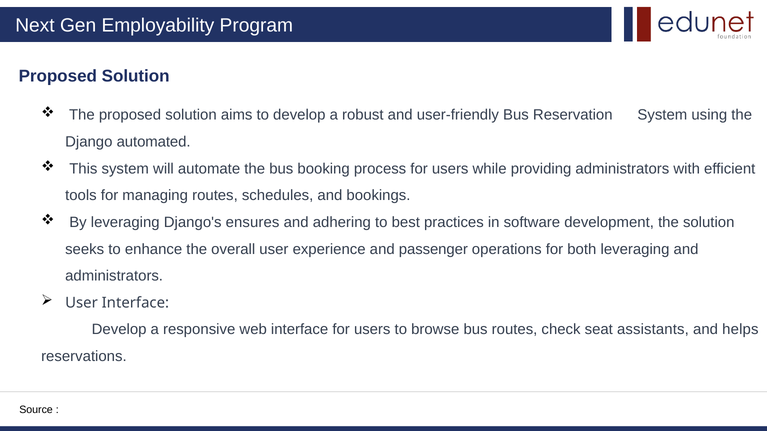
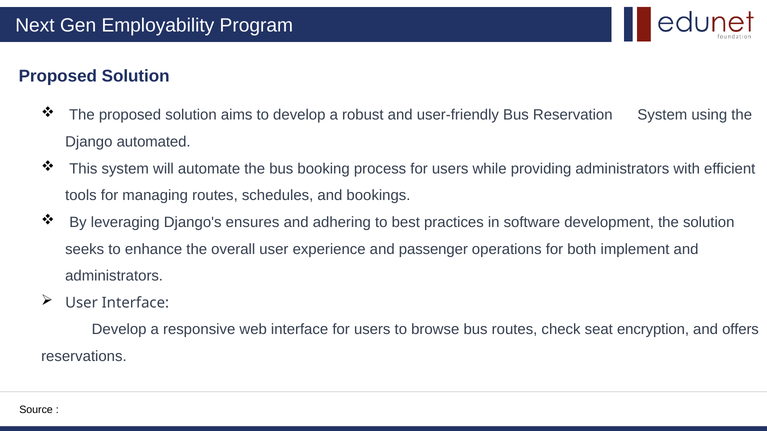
both leveraging: leveraging -> implement (635, 249)
assistants: assistants -> encryption (653, 330)
helps: helps -> offers (741, 330)
